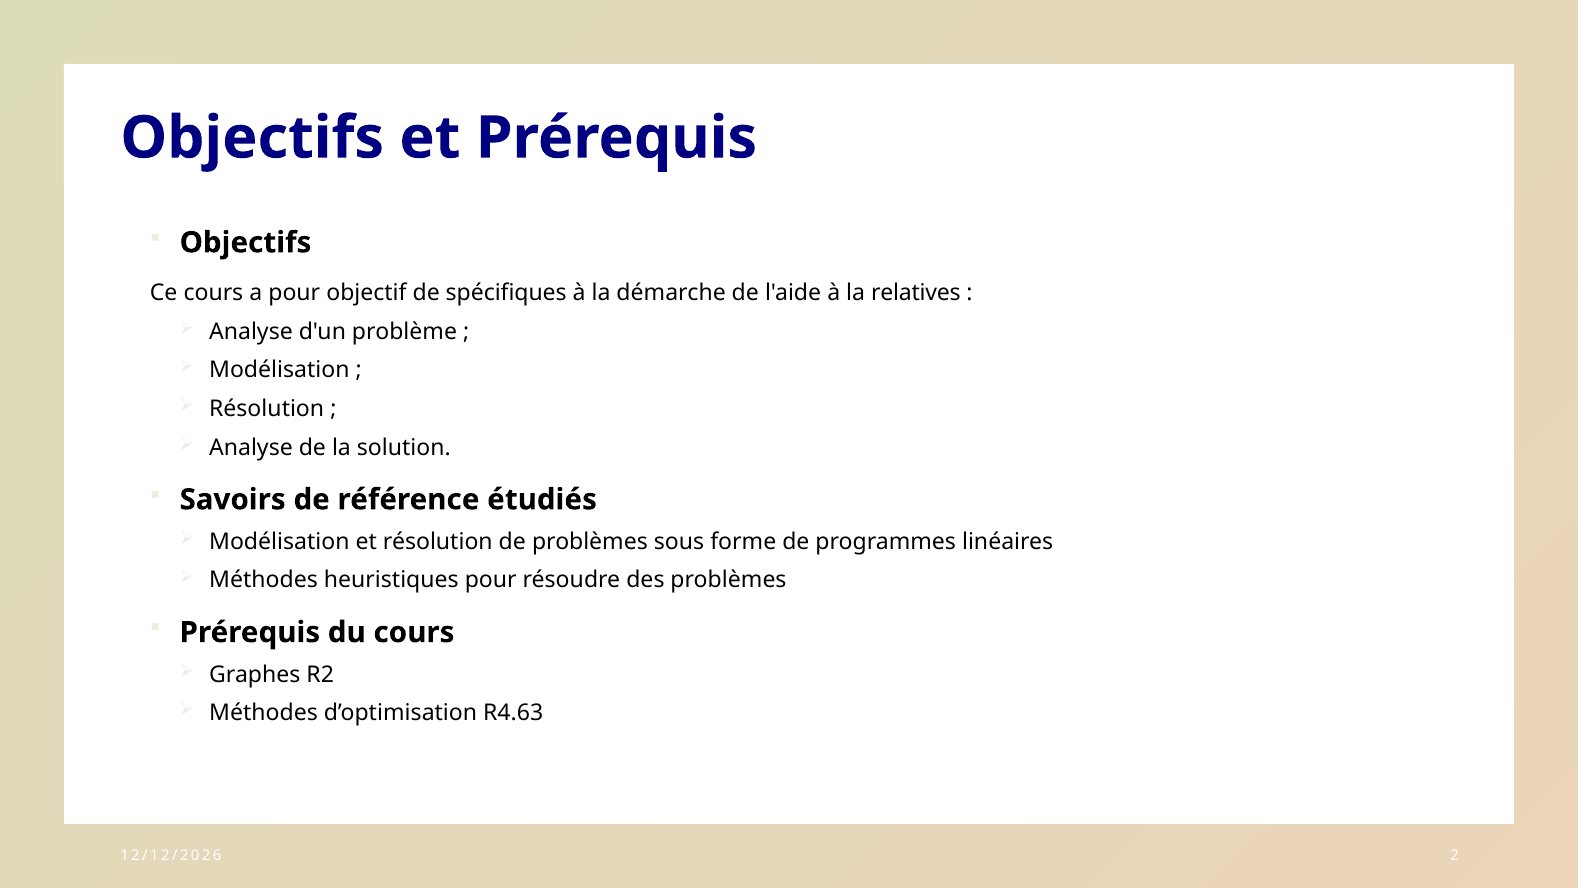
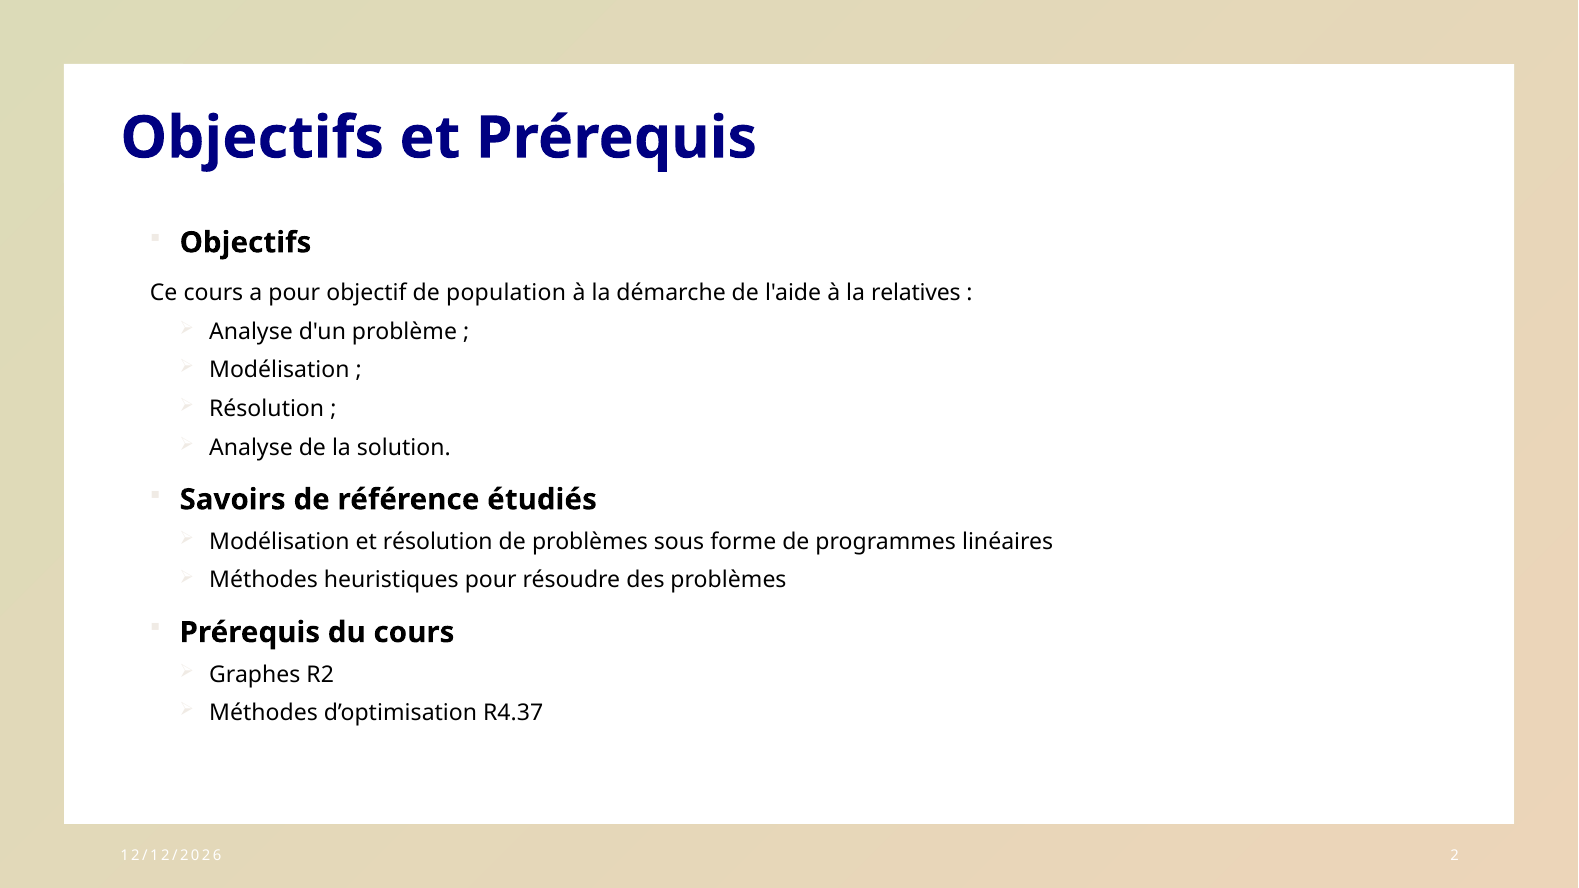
spécifiques: spécifiques -> population (506, 293)
R4.63: R4.63 -> R4.37 (513, 713)
